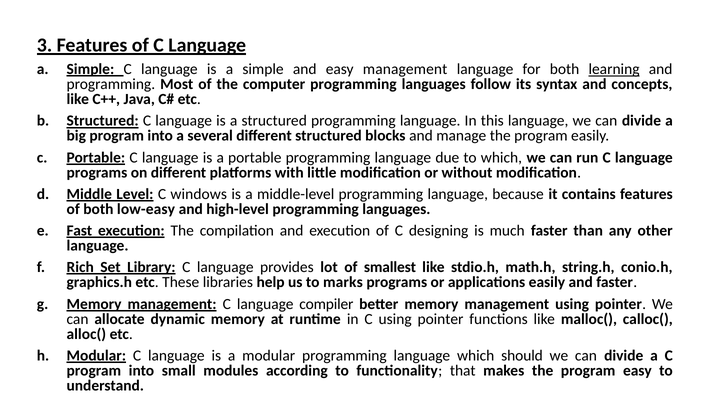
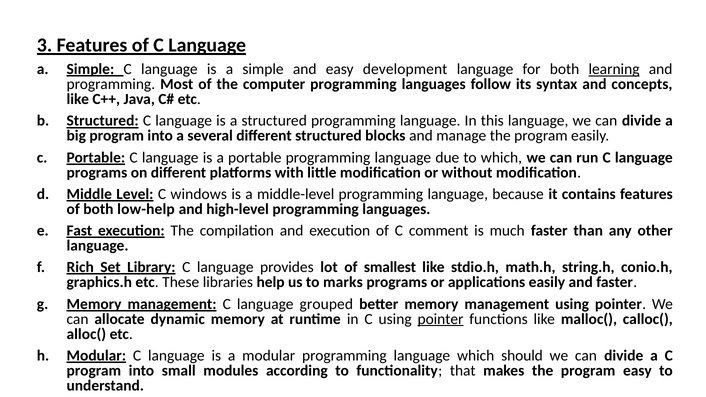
easy management: management -> development (405, 69)
low-easy: low-easy -> low-help (146, 209)
designing: designing -> comment (439, 231)
compiler: compiler -> grouped (326, 304)
pointer underline: none -> present (441, 319)
